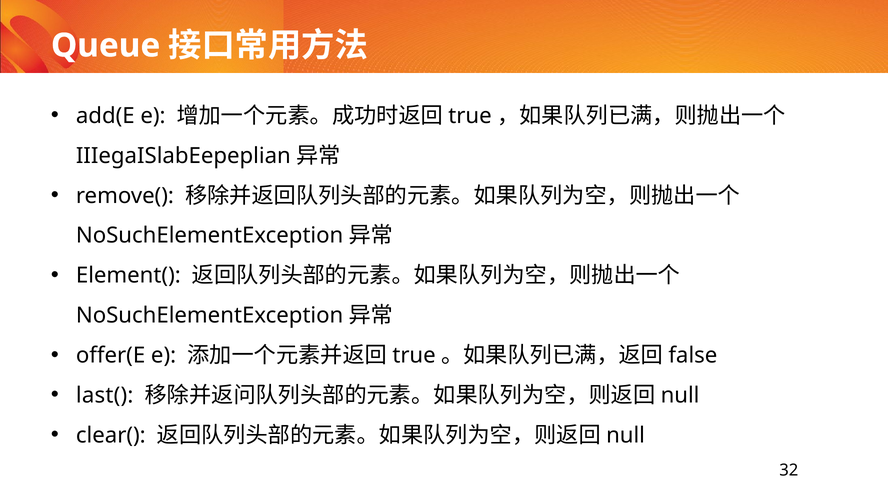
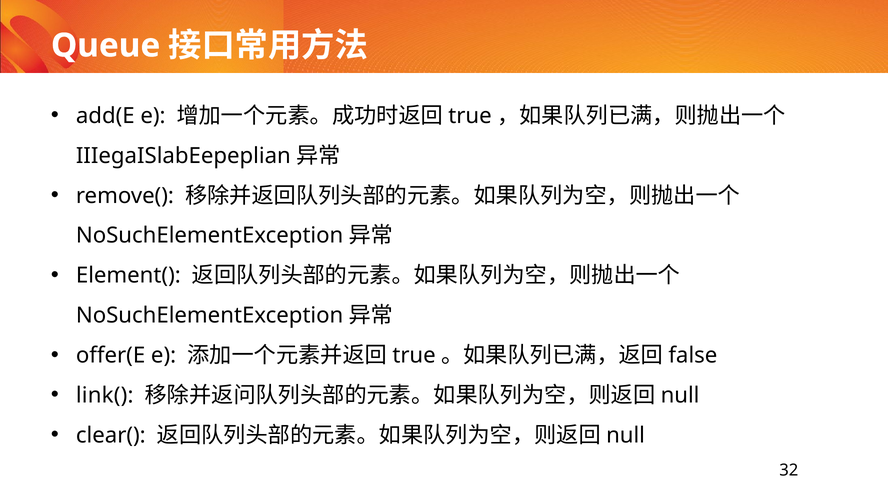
last(: last( -> link( (105, 396)
